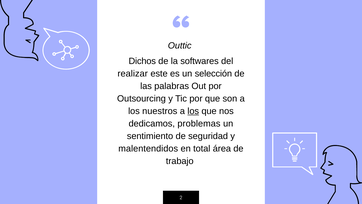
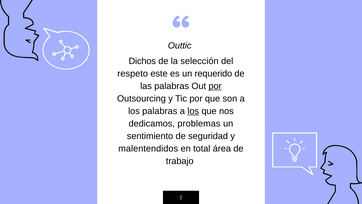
softwares: softwares -> selección (199, 61)
realizar: realizar -> respeto (133, 74)
selección: selección -> requerido (213, 74)
por underline: none -> present (215, 86)
los nuestros: nuestros -> palabras (160, 111)
